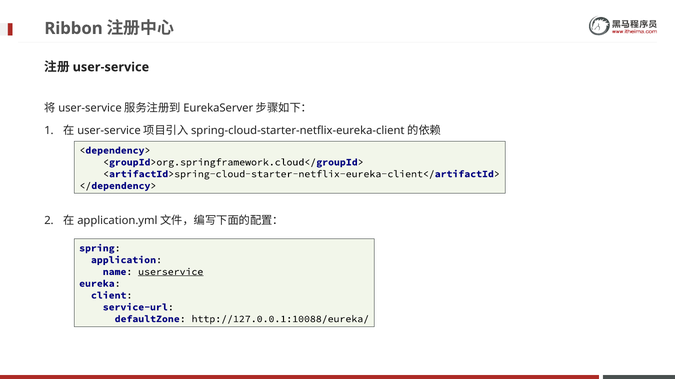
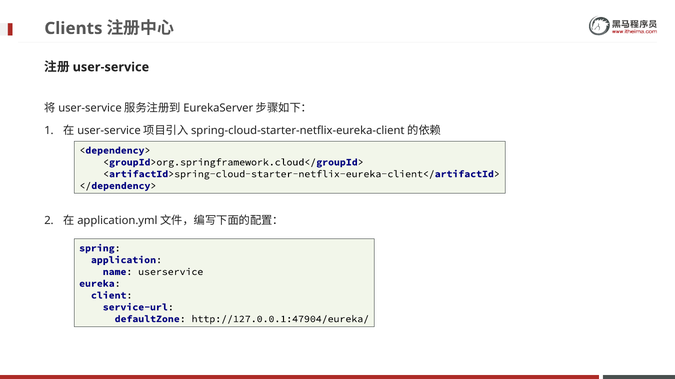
Ribbon: Ribbon -> Clients (73, 28)
userservice underline: present -> none (171, 272)
http://127.0.0.1:10088/eureka/: http://127.0.0.1:10088/eureka/ -> http://127.0.0.1:47904/eureka/ (280, 319)
